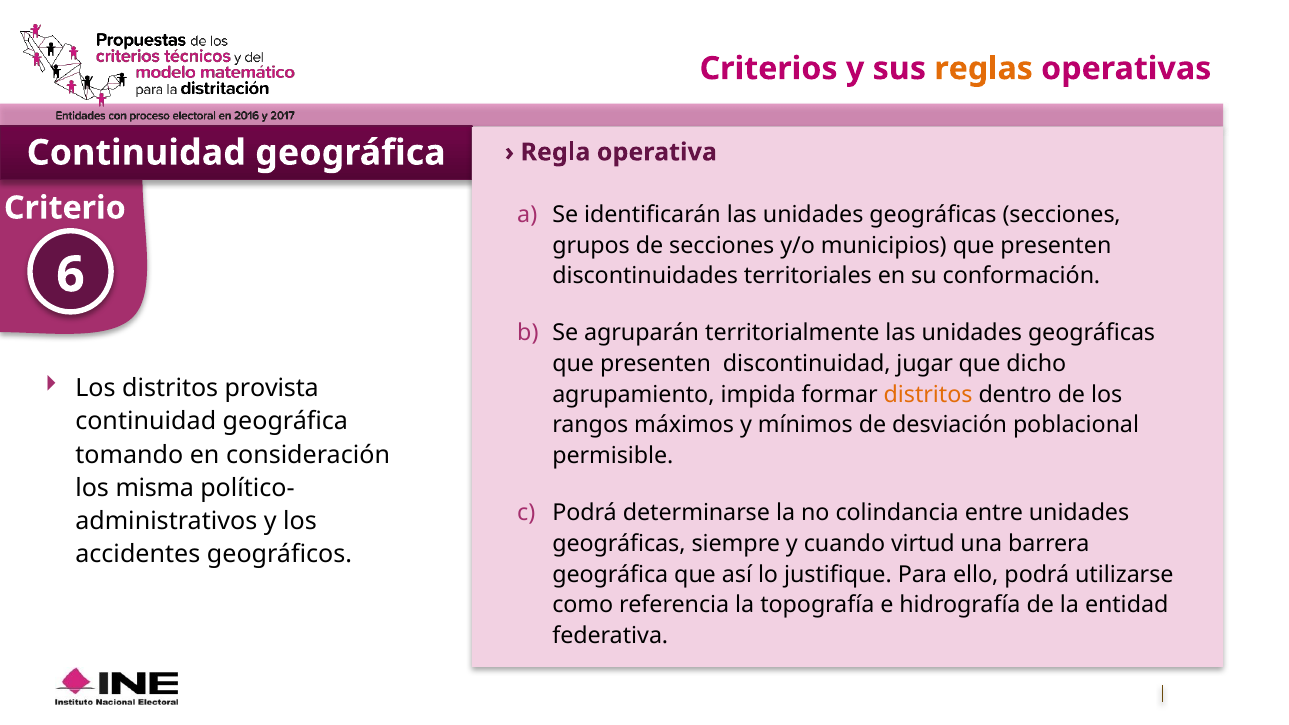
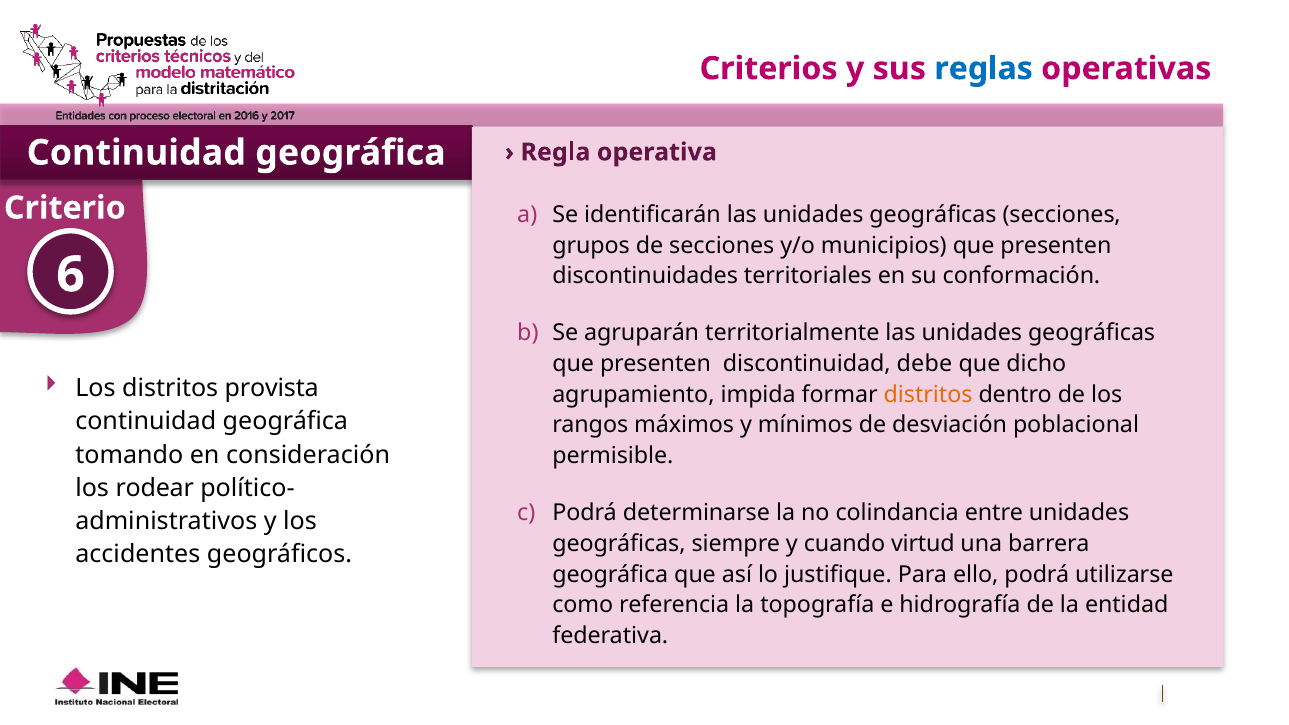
reglas colour: orange -> blue (984, 69)
jugar: jugar -> debe (924, 364)
misma: misma -> rodear (155, 488)
